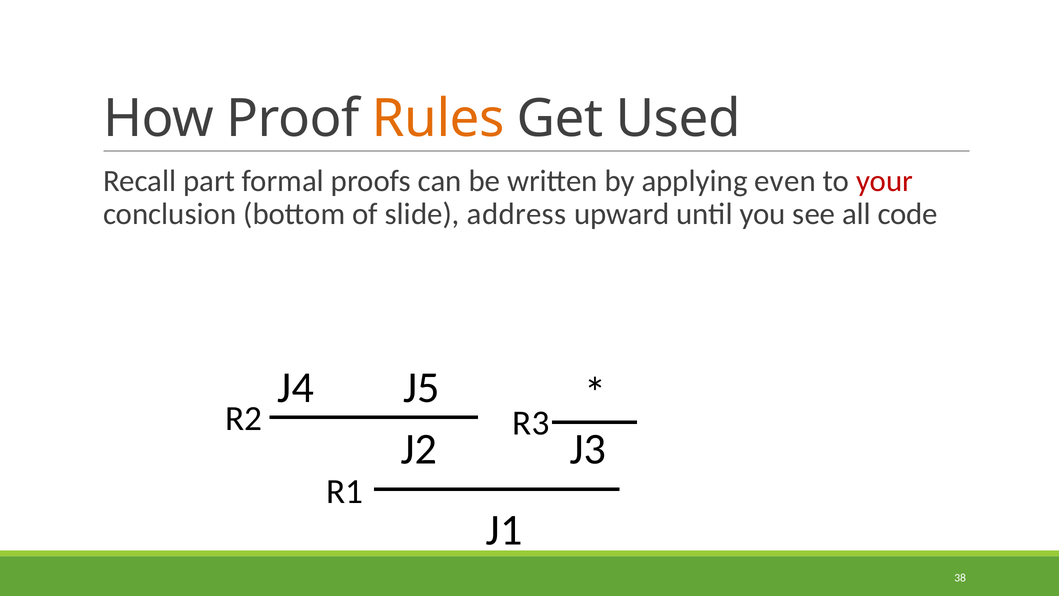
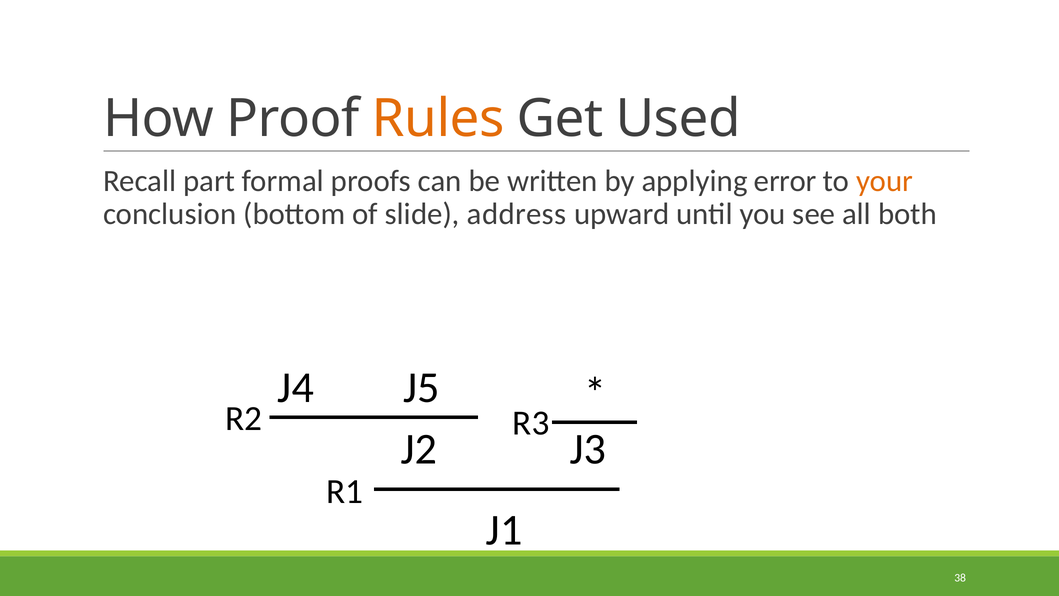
even: even -> error (785, 181)
your colour: red -> orange (884, 181)
code: code -> both (907, 214)
